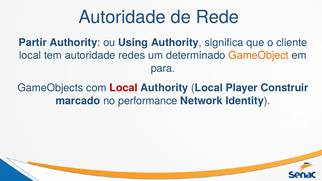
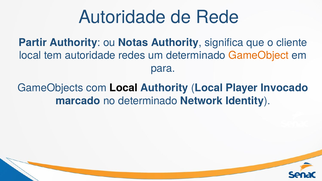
Using: Using -> Notas (133, 43)
Local colour: red -> black (124, 88)
Construir: Construir -> Invocado (284, 88)
no performance: performance -> determinado (148, 101)
